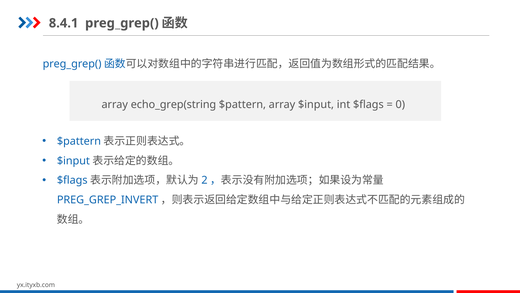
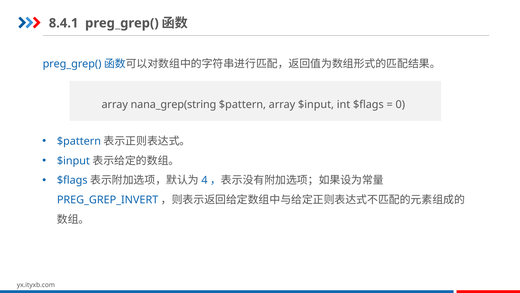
echo_grep(string: echo_grep(string -> nana_grep(string (173, 104)
2: 2 -> 4 (204, 180)
